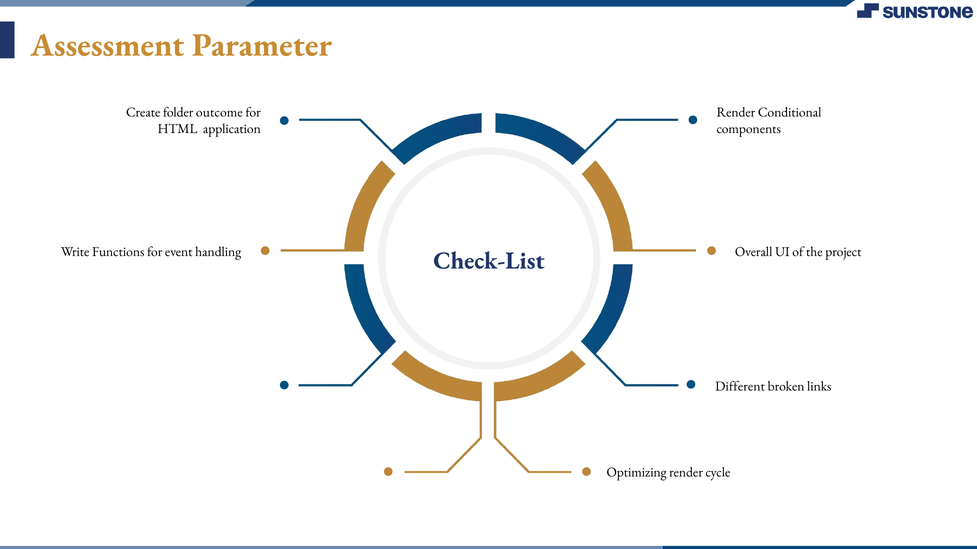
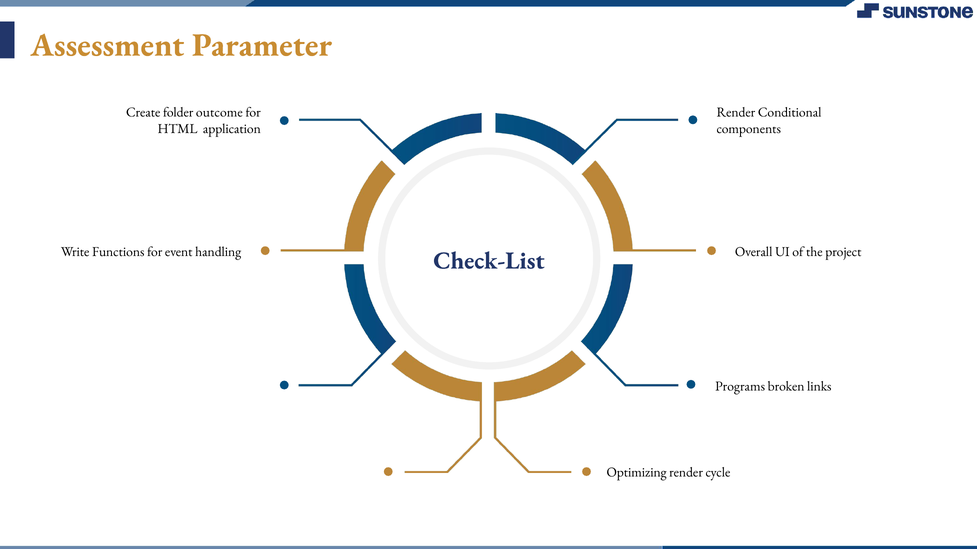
Different: Different -> Programs (740, 387)
